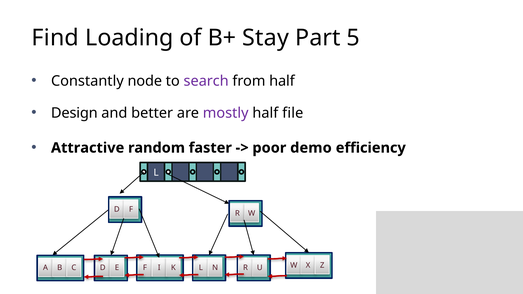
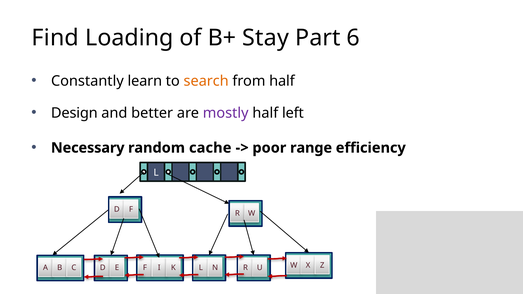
5: 5 -> 6 (353, 38)
node: node -> learn (145, 81)
search colour: purple -> orange (206, 81)
file: file -> left (293, 113)
Attractive: Attractive -> Necessary (88, 148)
faster: faster -> cache (210, 148)
demo: demo -> range (311, 148)
